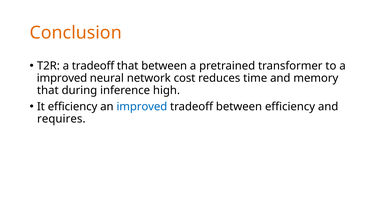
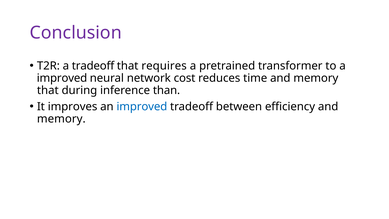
Conclusion colour: orange -> purple (76, 33)
that between: between -> requires (164, 66)
high: high -> than (167, 90)
It efficiency: efficiency -> improves (73, 107)
requires: requires -> memory (61, 119)
